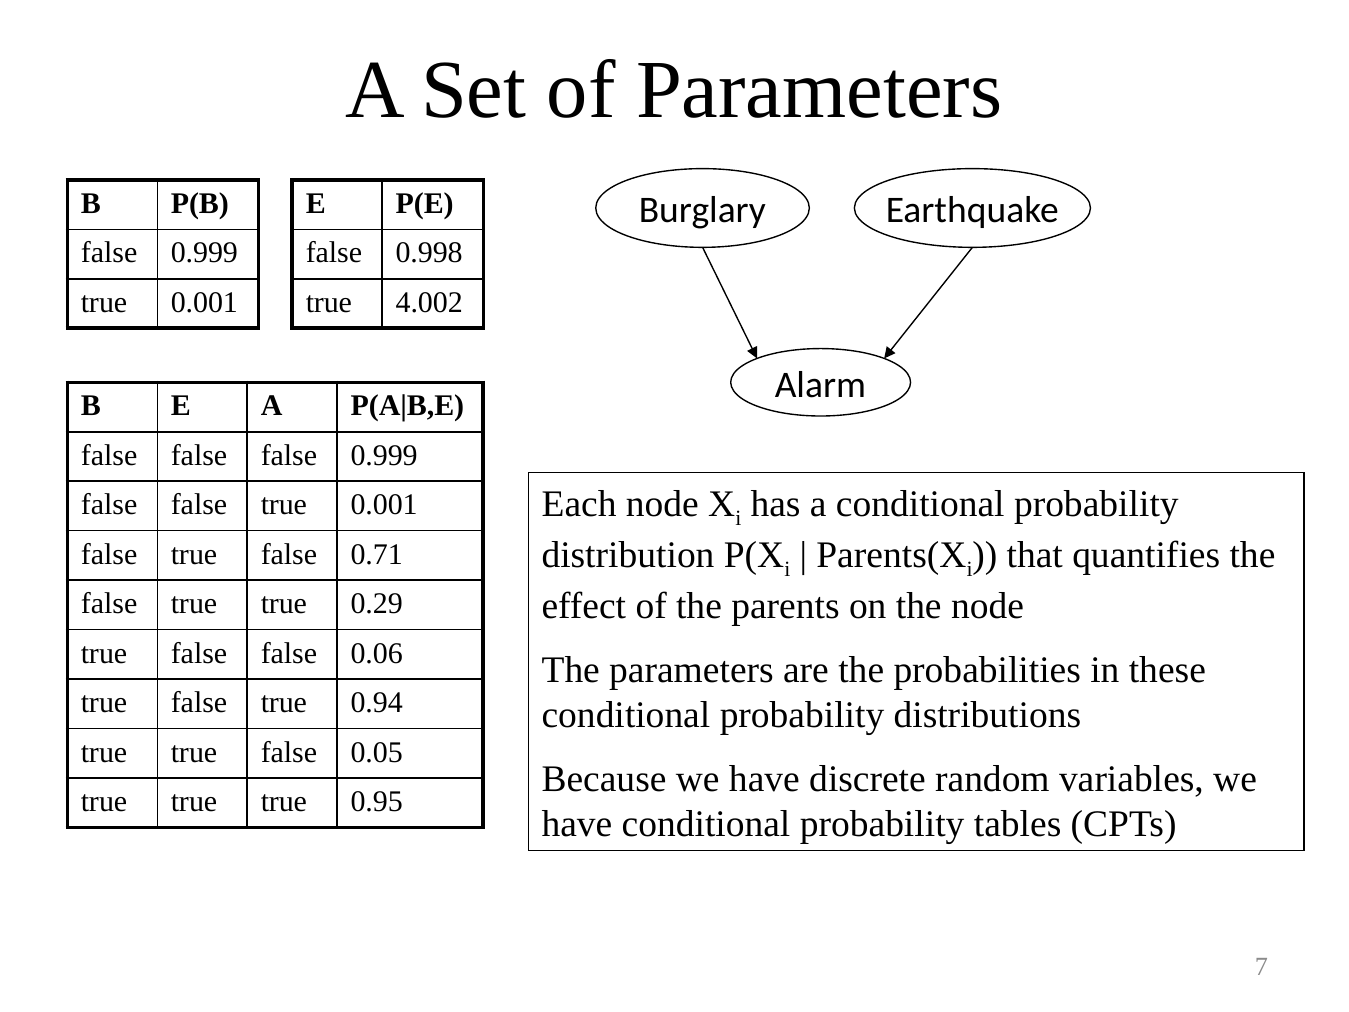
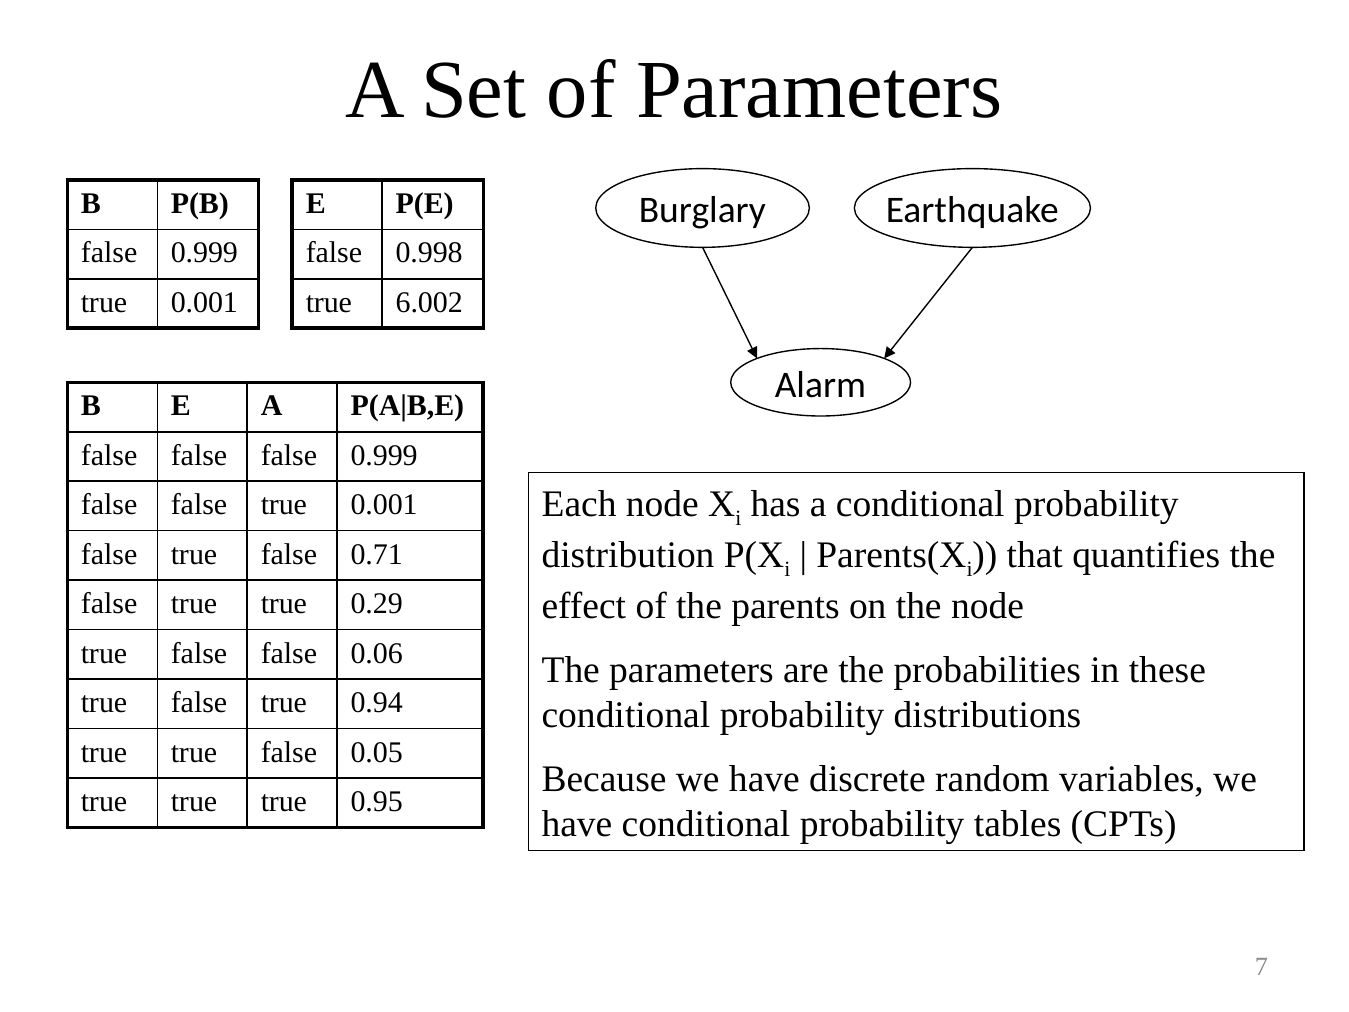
4.002: 4.002 -> 6.002 (429, 302)
